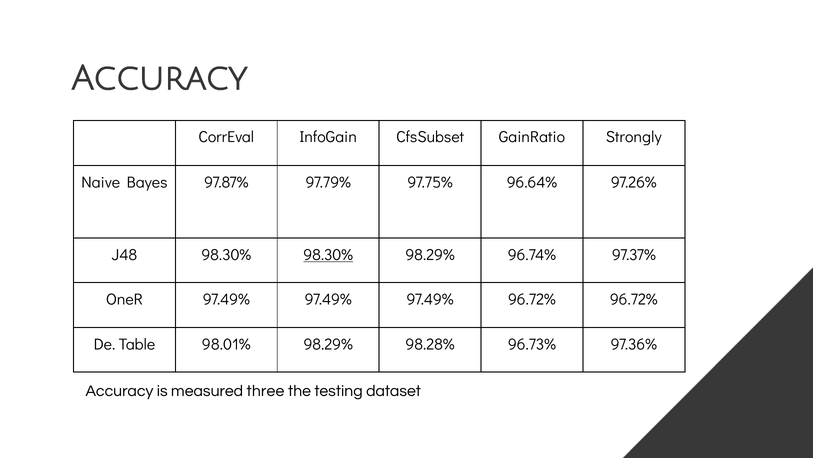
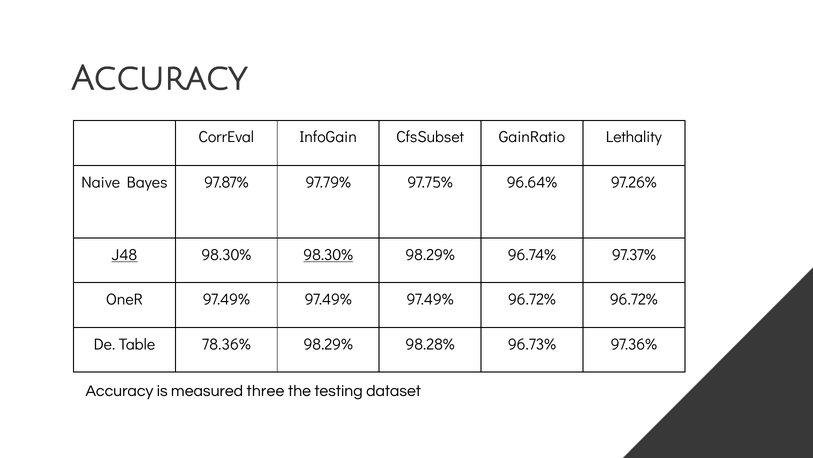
Strongly: Strongly -> Lethality (634, 137)
J48 underline: none -> present (124, 255)
98.01%: 98.01% -> 78.36% (226, 344)
